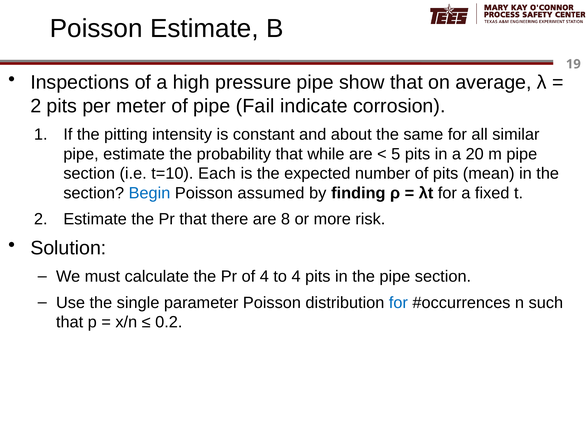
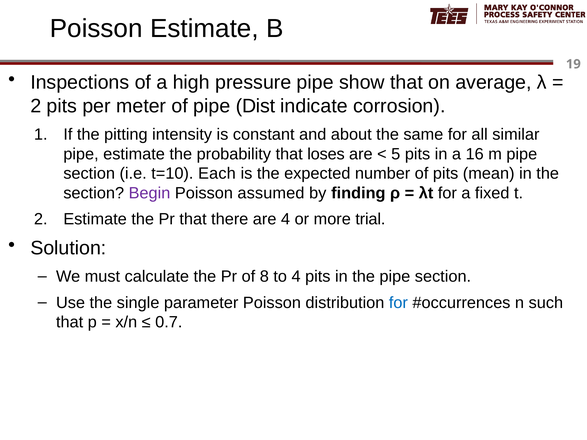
Fail: Fail -> Dist (255, 106)
while: while -> loses (326, 154)
20: 20 -> 16 (475, 154)
Begin colour: blue -> purple (149, 193)
are 8: 8 -> 4 (286, 219)
risk: risk -> trial (370, 219)
of 4: 4 -> 8 (264, 277)
0.2: 0.2 -> 0.7 (169, 322)
